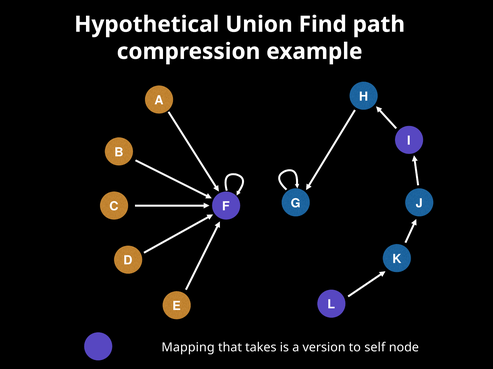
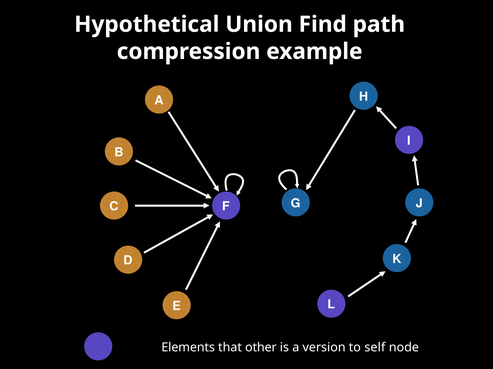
Mapping: Mapping -> Elements (188, 348)
takes: takes -> other (261, 348)
